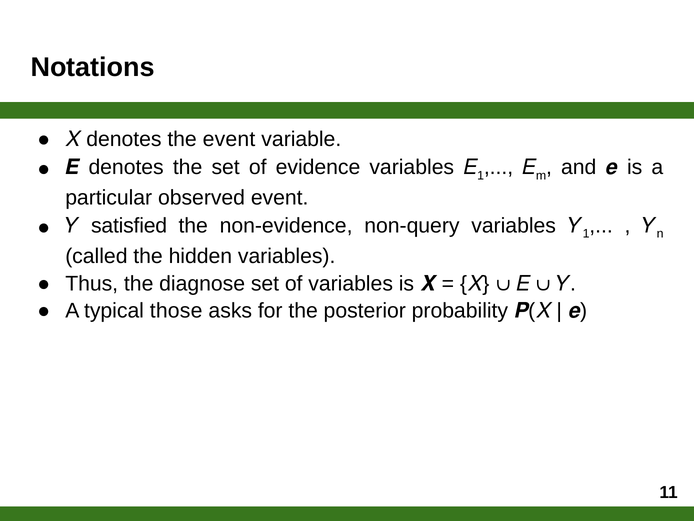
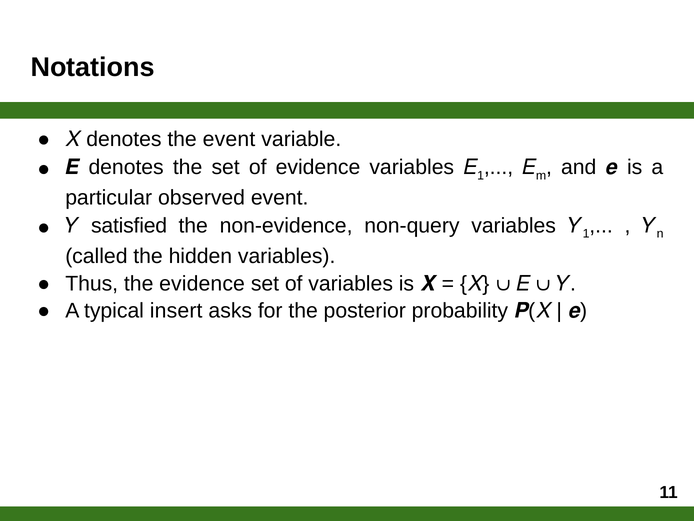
the diagnose: diagnose -> evidence (202, 283)
those: those -> insert (176, 311)
